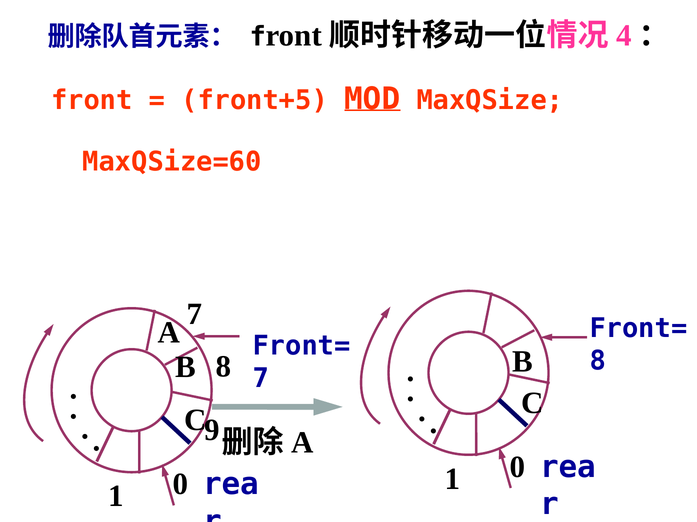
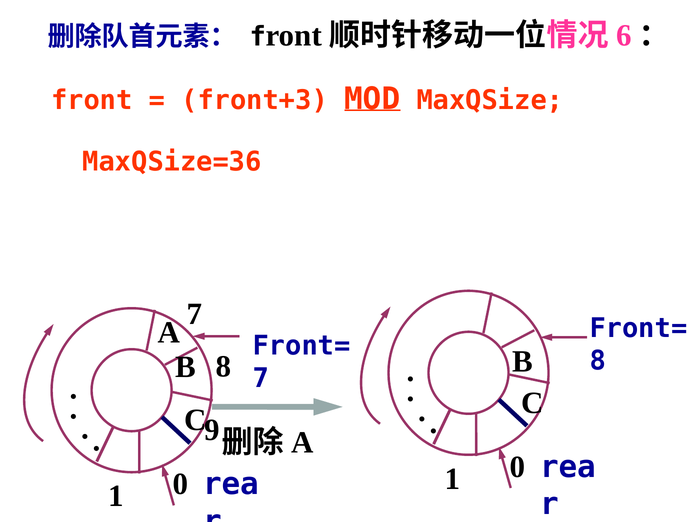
4: 4 -> 6 (624, 36)
front+5: front+5 -> front+3 (255, 100)
MaxQSize=60: MaxQSize=60 -> MaxQSize=36 (172, 162)
